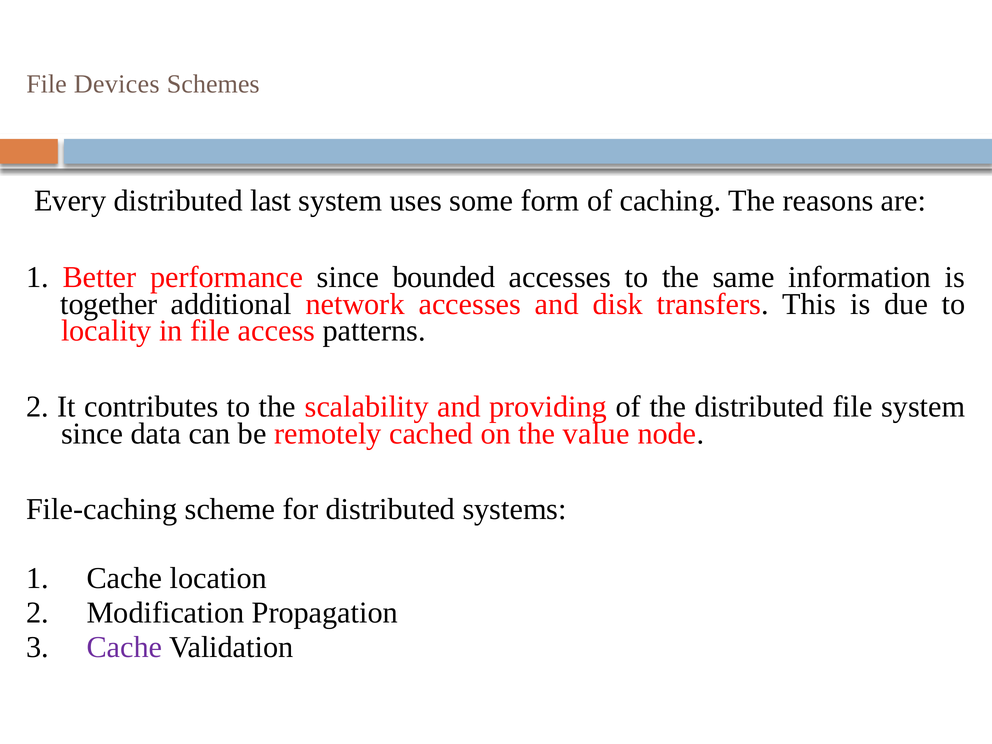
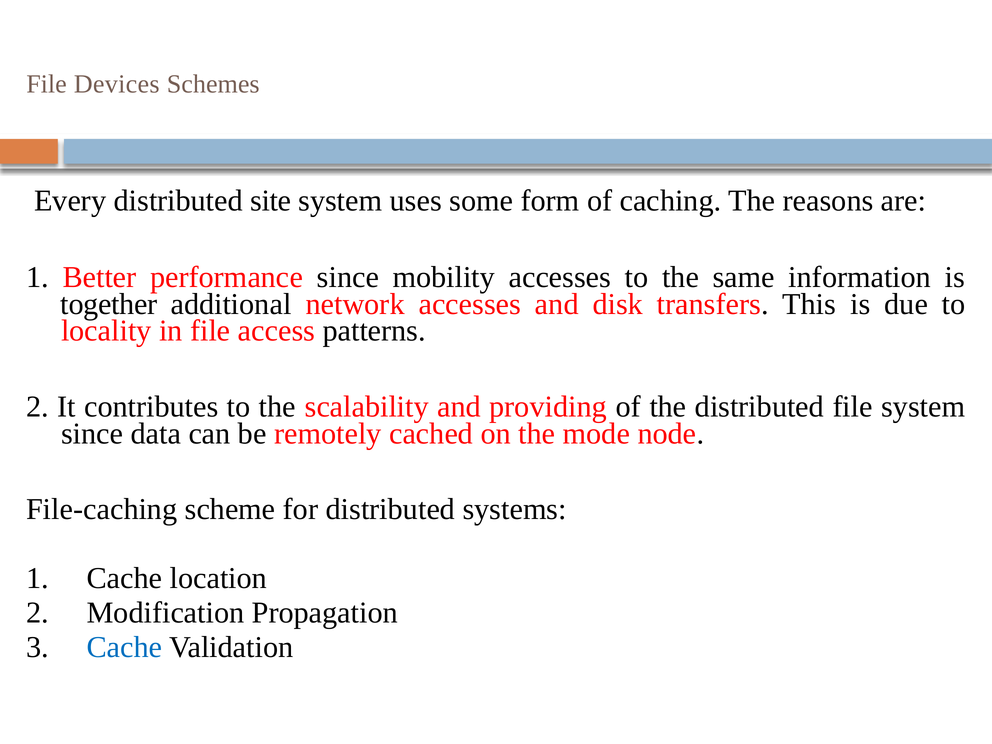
last: last -> site (271, 201)
bounded: bounded -> mobility (444, 277)
value: value -> mode (596, 434)
Cache colour: purple -> blue (124, 647)
